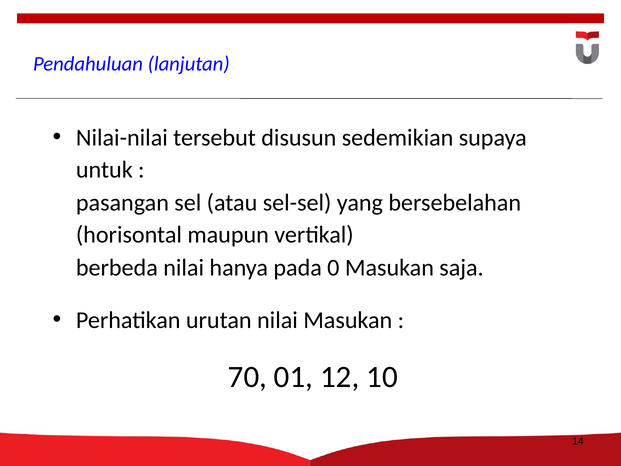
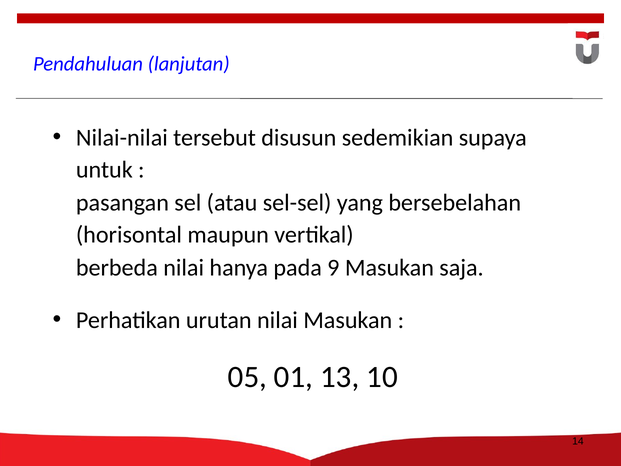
0: 0 -> 9 (333, 268)
70: 70 -> 05 (247, 377)
12: 12 -> 13 (340, 377)
